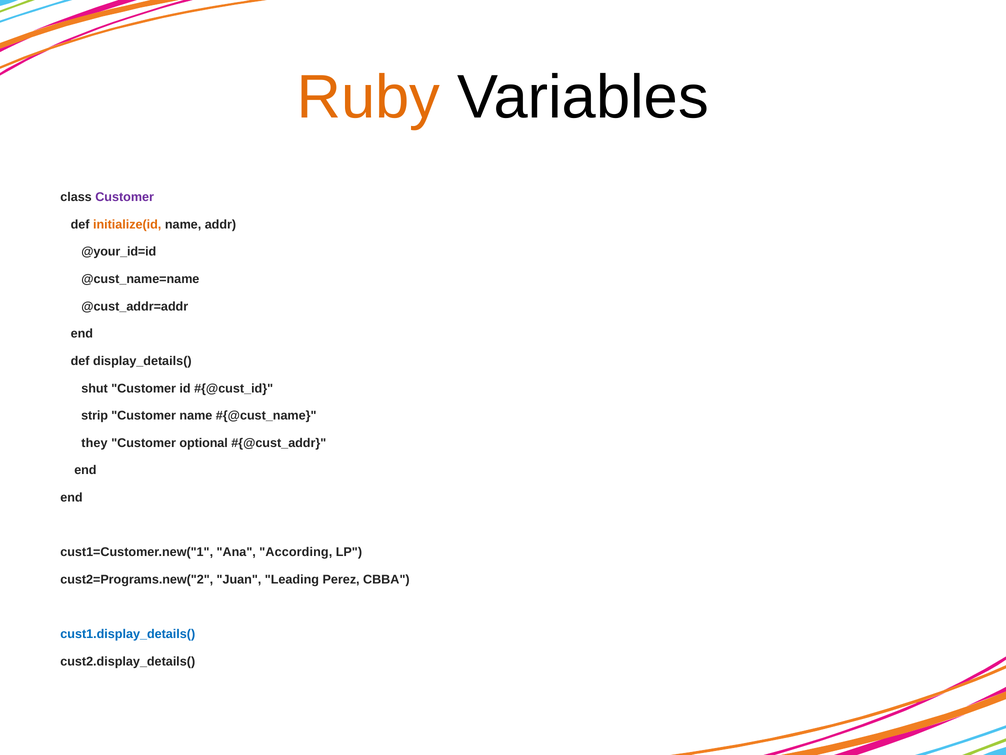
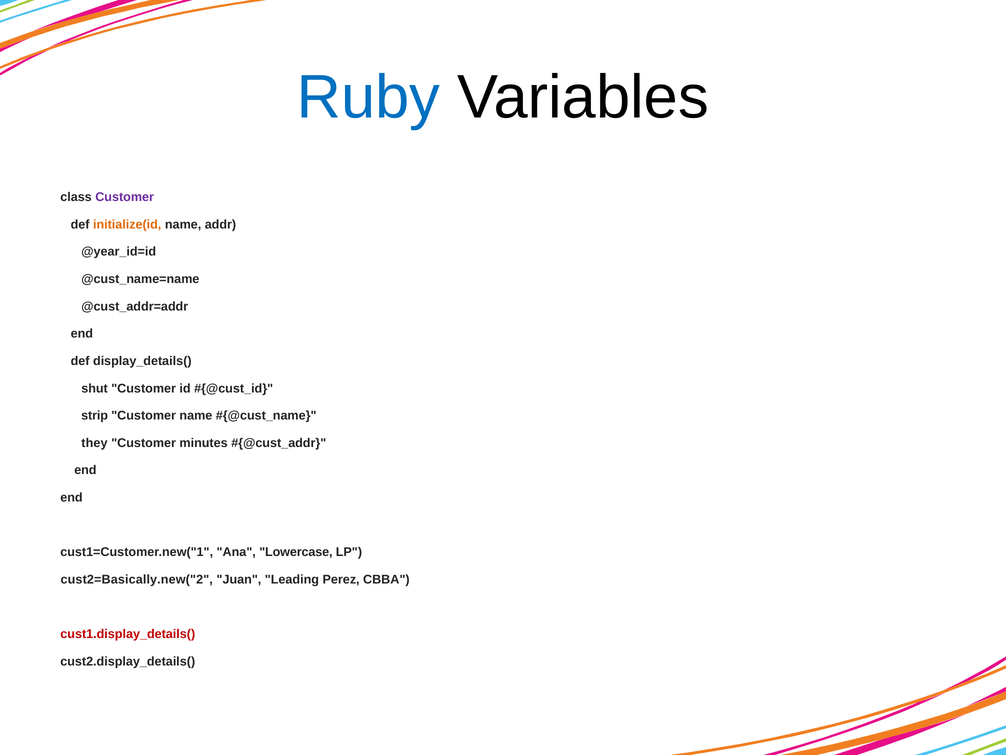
Ruby colour: orange -> blue (368, 97)
@your_id=id: @your_id=id -> @year_id=id (119, 252)
optional: optional -> minutes (204, 443)
According: According -> Lowercase (296, 552)
cust2=Programs.new("2: cust2=Programs.new("2 -> cust2=Basically.new("2 (137, 579)
cust1.display_details( colour: blue -> red (128, 634)
